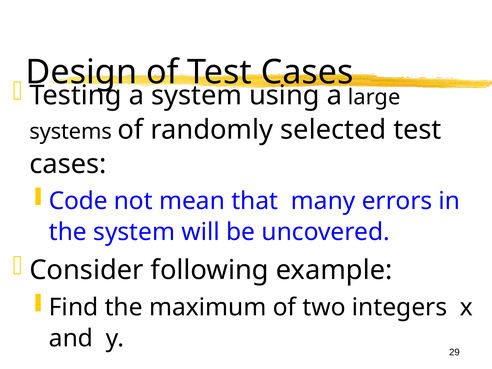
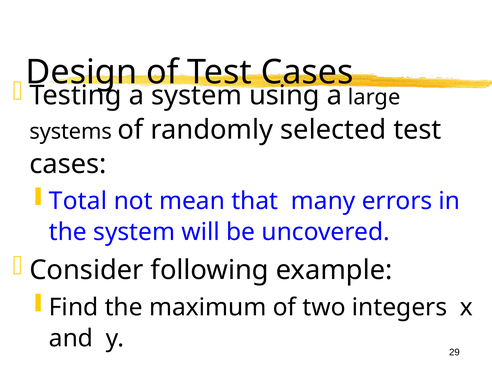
Code: Code -> Total (78, 201)
